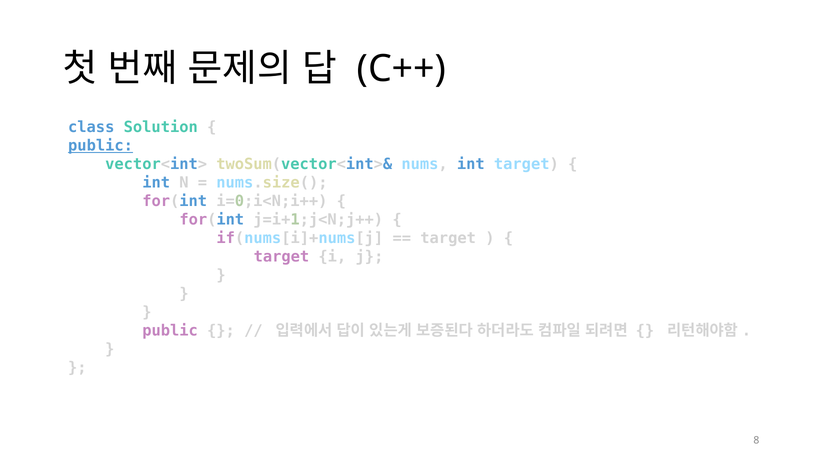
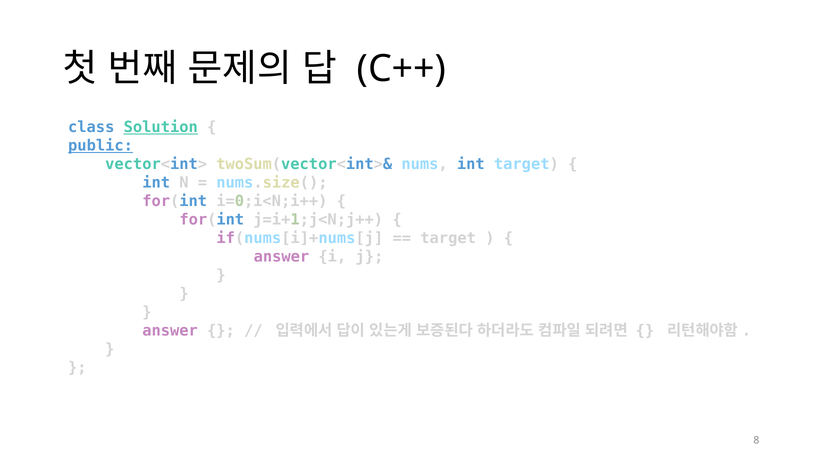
Solution underline: none -> present (161, 127)
target: target -> answer (281, 257)
public: public -> answer (170, 331)
